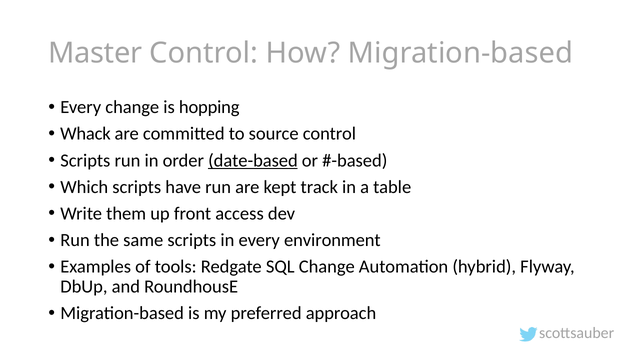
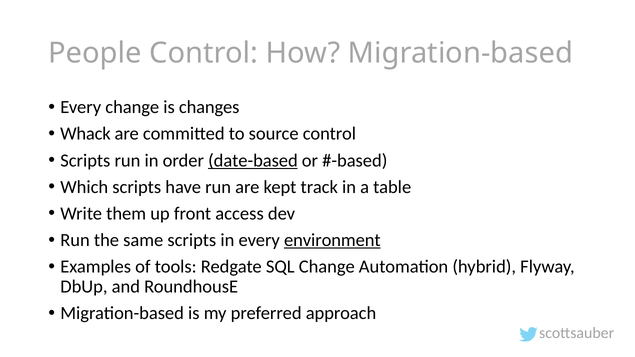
Master: Master -> People (95, 53)
hopping: hopping -> changes (209, 107)
environment underline: none -> present (332, 240)
